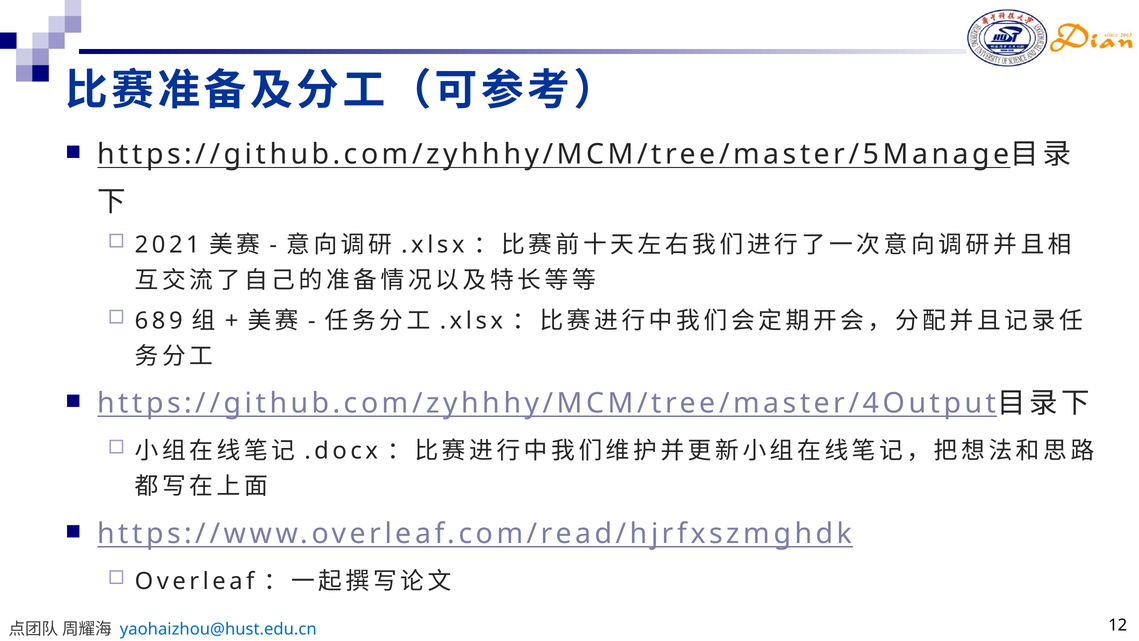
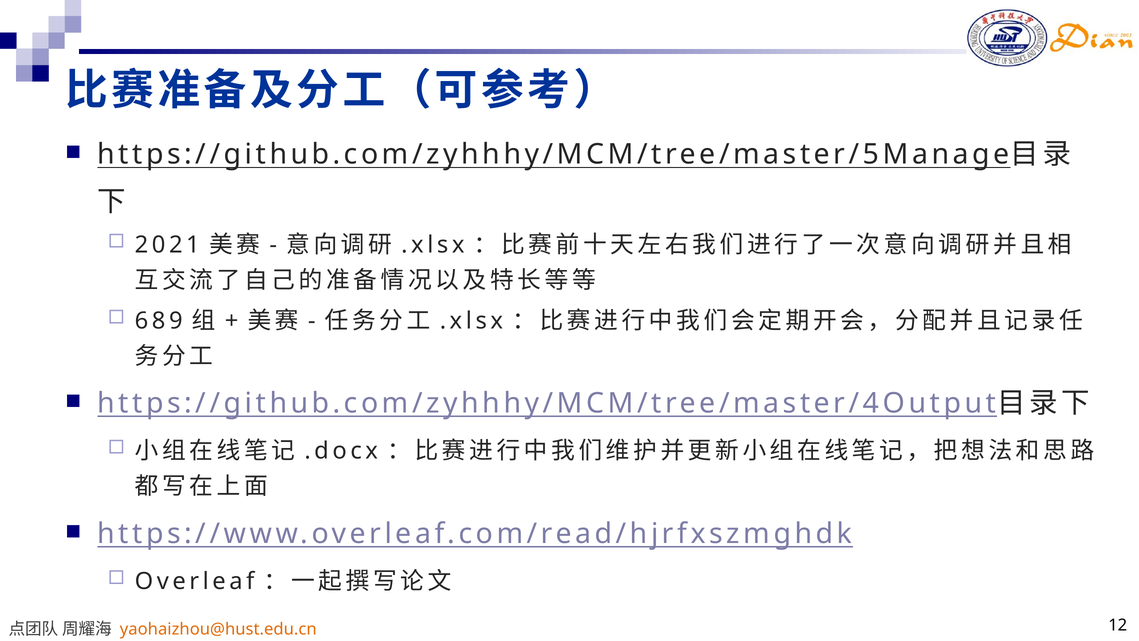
yaohaizhou@hust.edu.cn colour: blue -> orange (218, 629)
